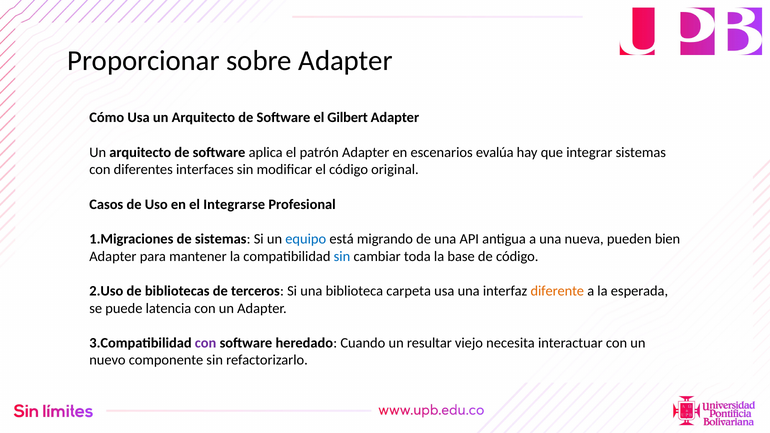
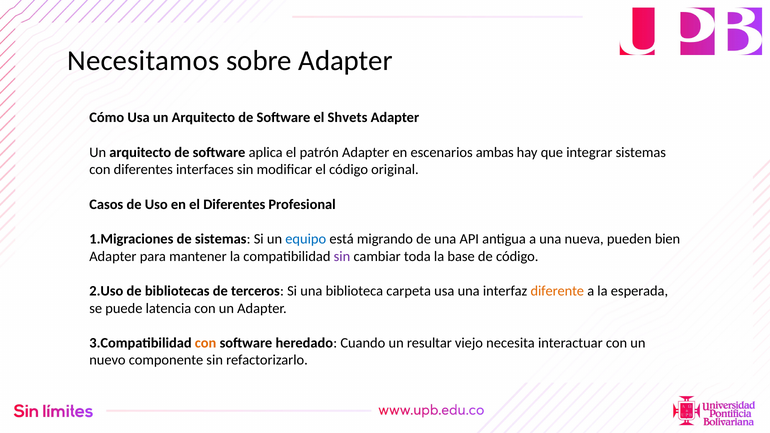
Proporcionar: Proporcionar -> Necesitamos (143, 61)
Gilbert: Gilbert -> Shvets (347, 118)
evalúa: evalúa -> ambas (495, 152)
el Integrarse: Integrarse -> Diferentes (234, 204)
sin colour: blue -> purple (342, 256)
con colour: purple -> orange (206, 343)
